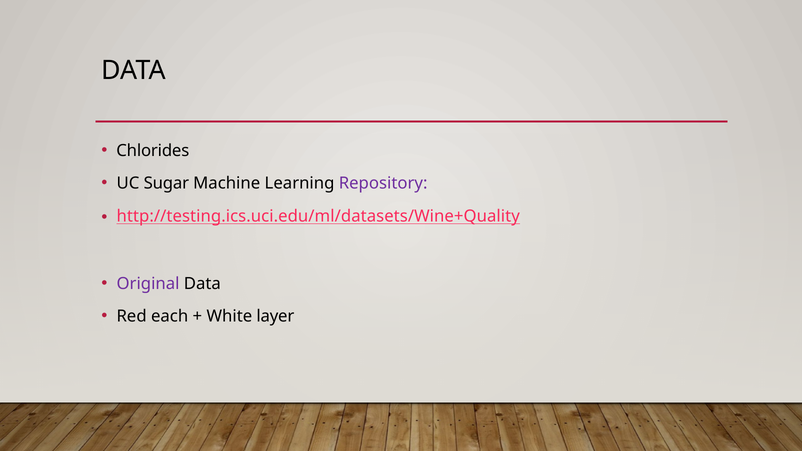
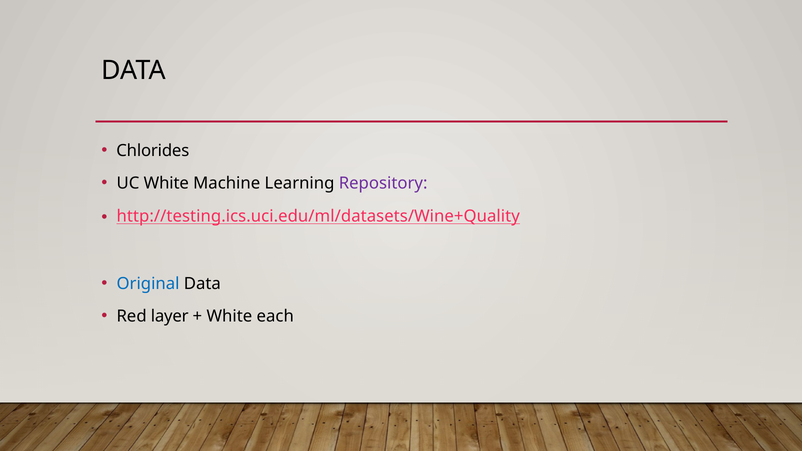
UC Sugar: Sugar -> White (166, 183)
Original colour: purple -> blue (148, 284)
each: each -> layer (170, 316)
layer: layer -> each (275, 316)
